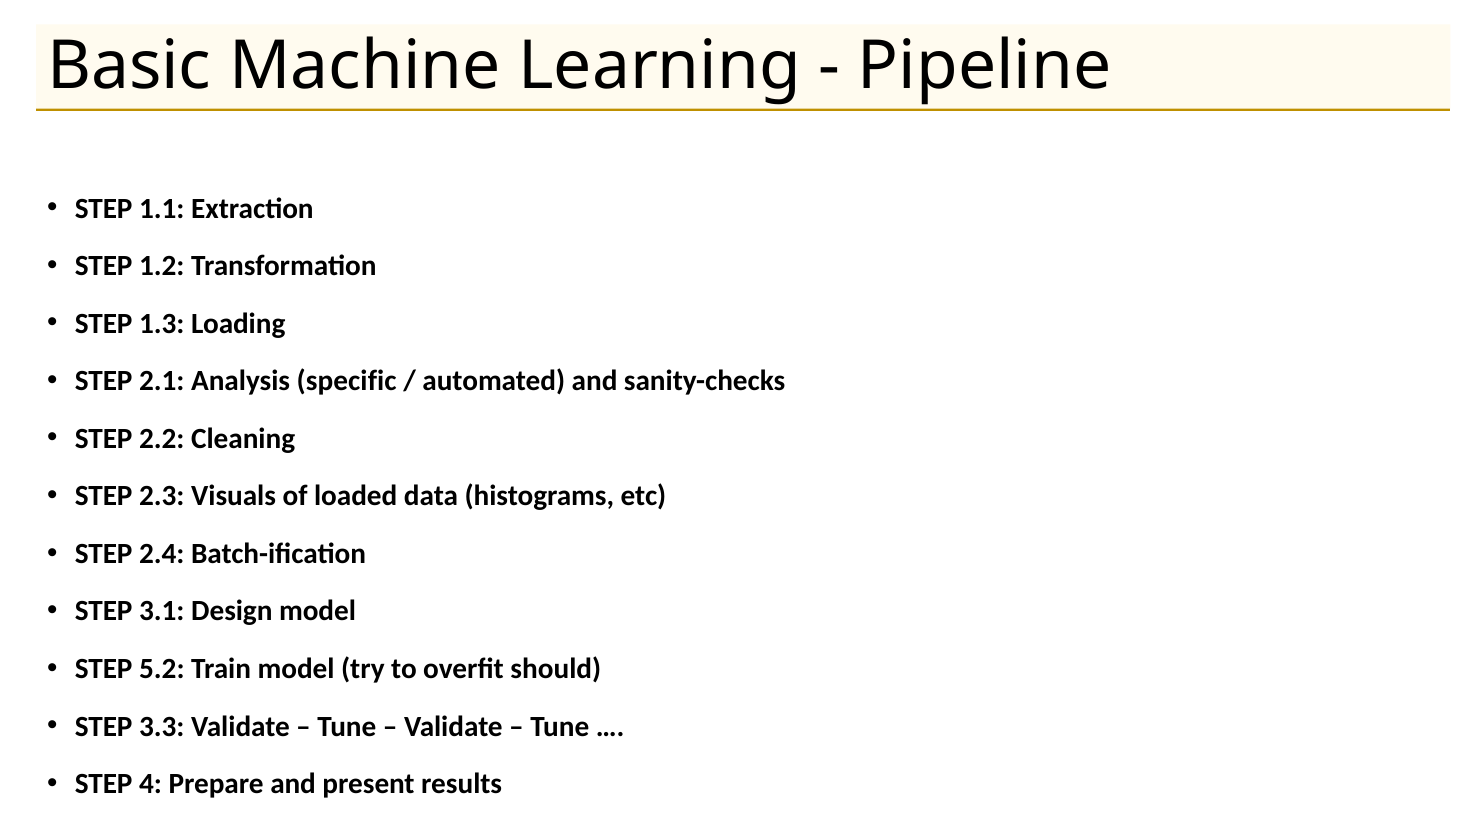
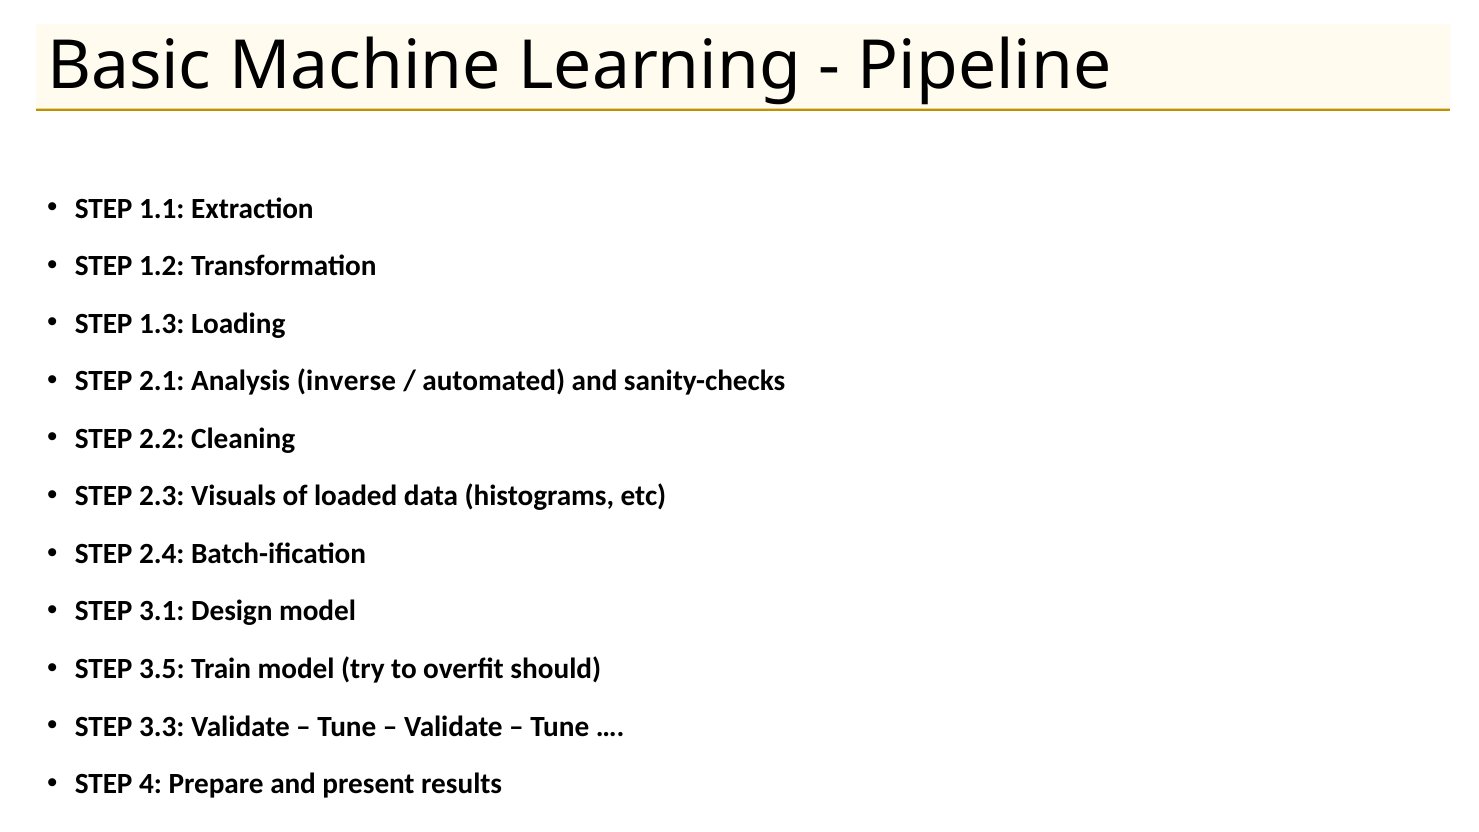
specific: specific -> inverse (347, 381)
5.2: 5.2 -> 3.5 (162, 669)
